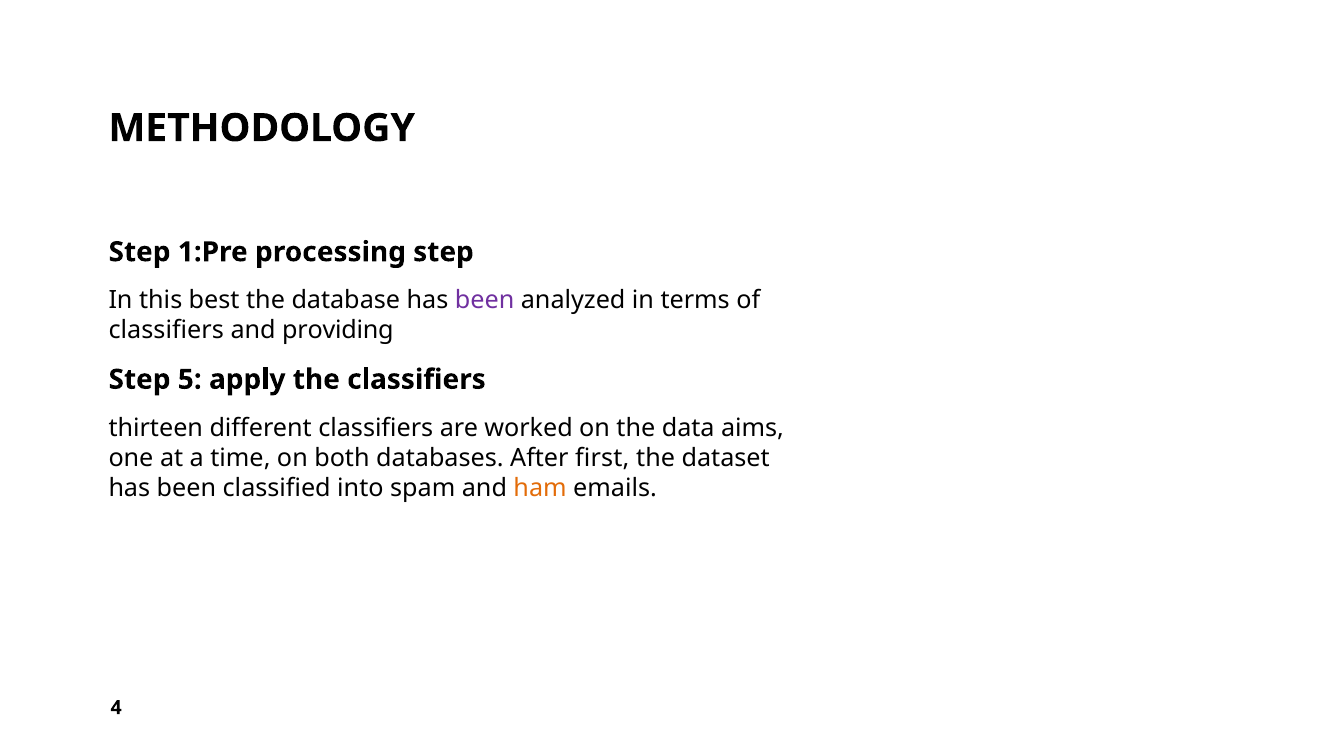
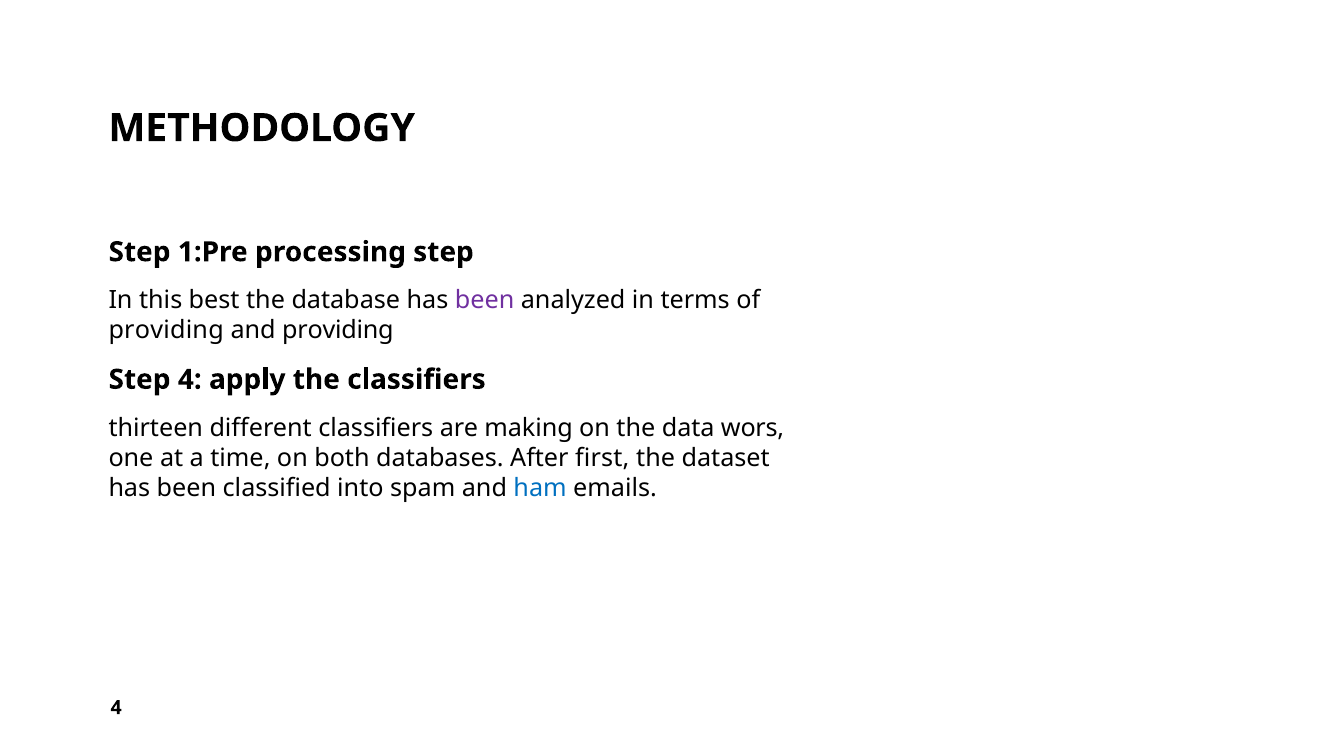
classifiers: classifiers -> providing (166, 331)
Step 5: 5 -> 4 (190, 380)
worked: worked -> making (529, 428)
aims: aims -> wors (753, 428)
ham colour: orange -> blue (540, 489)
